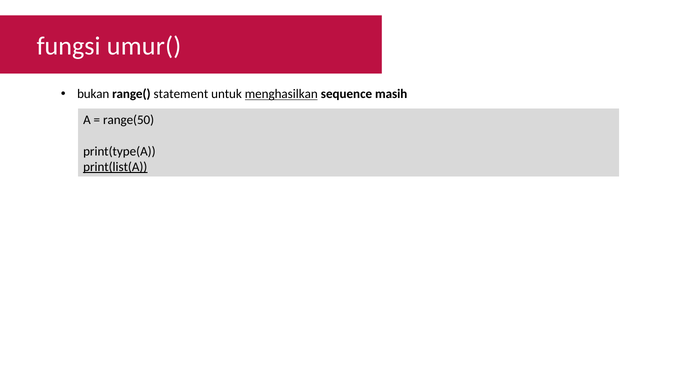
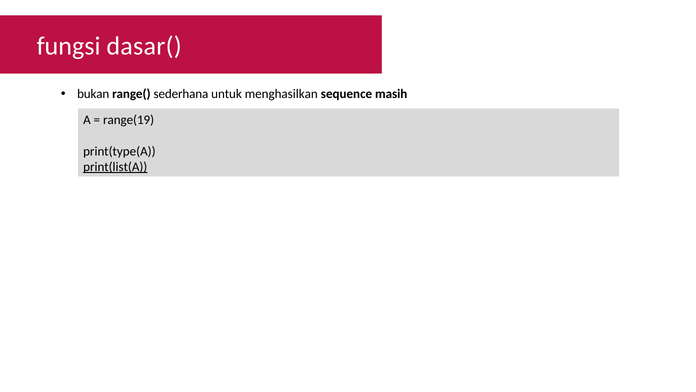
umur(: umur( -> dasar( (144, 46)
statement: statement -> sederhana (181, 94)
menghasilkan underline: present -> none (281, 94)
range(50: range(50 -> range(19 (129, 120)
